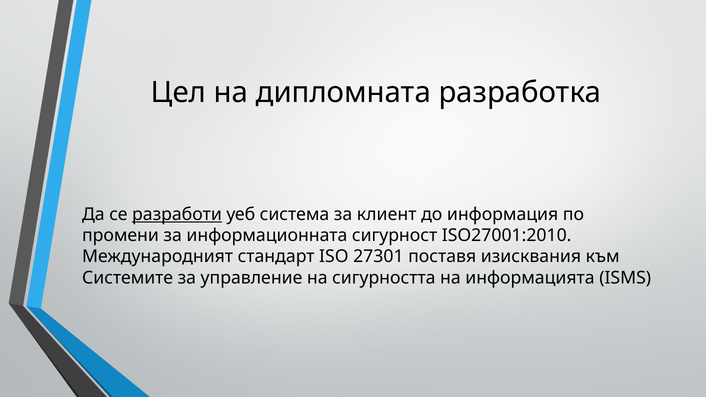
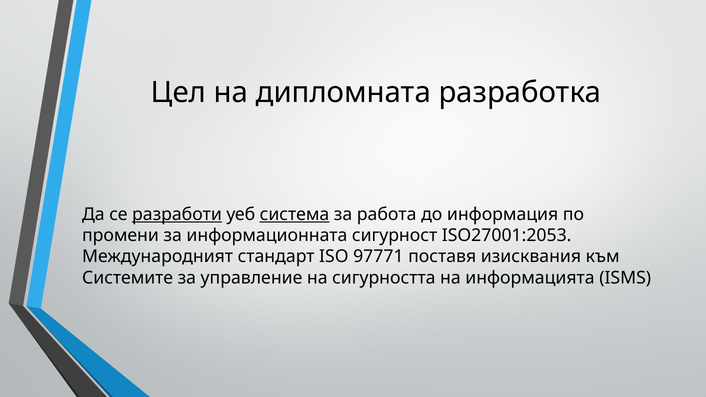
система underline: none -> present (295, 214)
клиент: клиент -> работа (387, 214)
ISO27001:2010: ISO27001:2010 -> ISO27001:2053 (507, 236)
27301: 27301 -> 97771 (378, 257)
